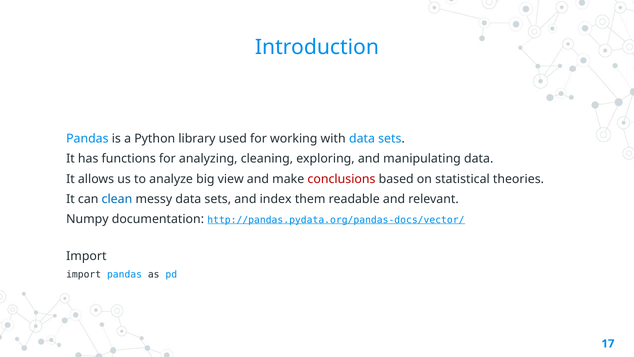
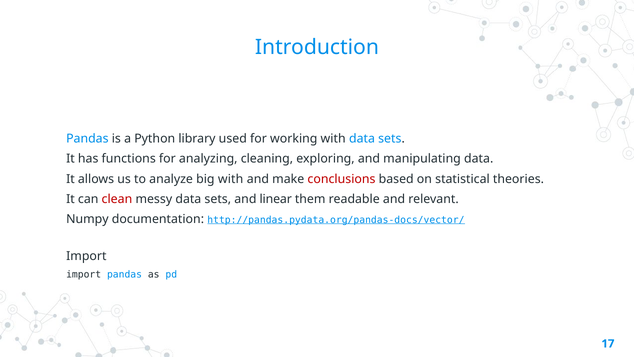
big view: view -> with (231, 179)
clean colour: blue -> red (117, 199)
index: index -> linear (276, 199)
